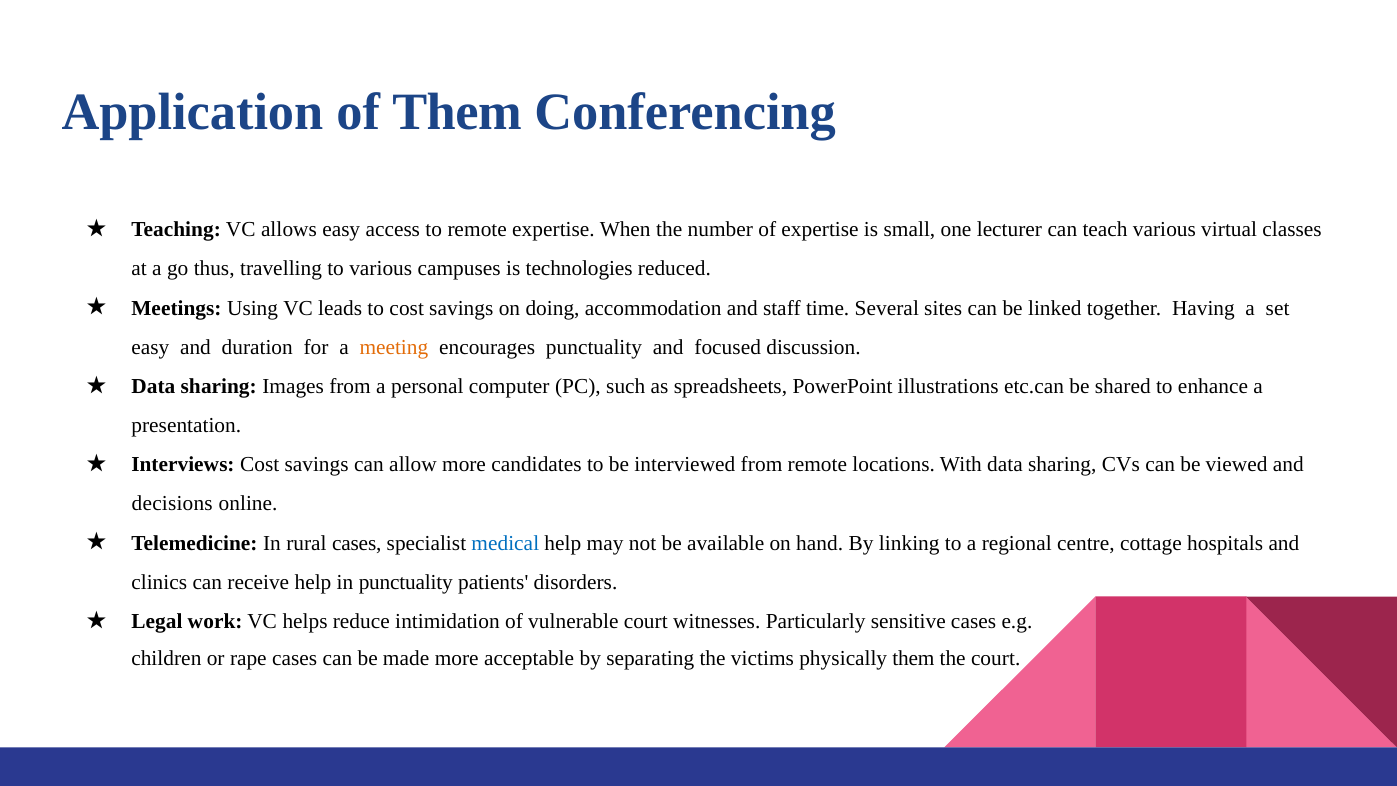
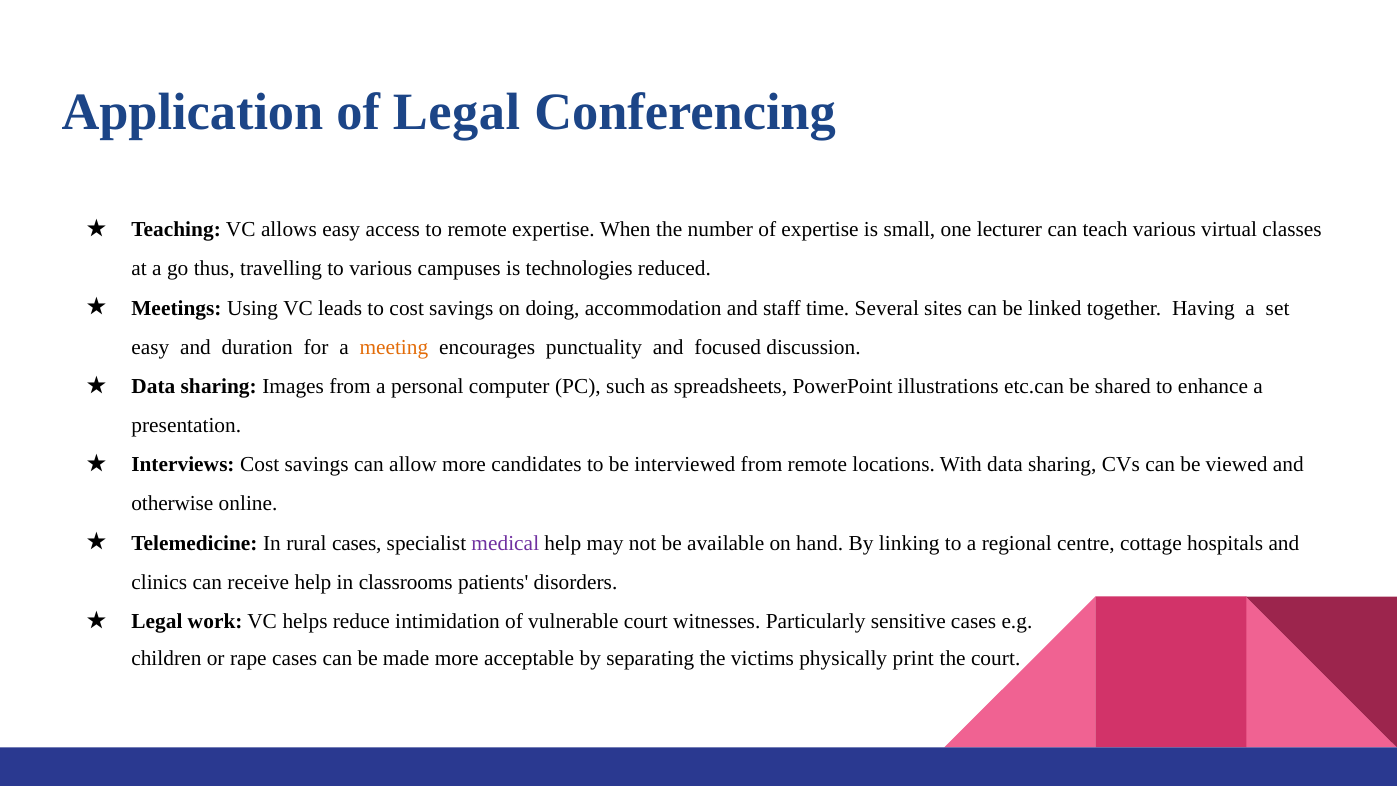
of Them: Them -> Legal (456, 112)
decisions: decisions -> otherwise (172, 504)
medical colour: blue -> purple (505, 543)
in punctuality: punctuality -> classrooms (406, 582)
physically them: them -> print (913, 658)
